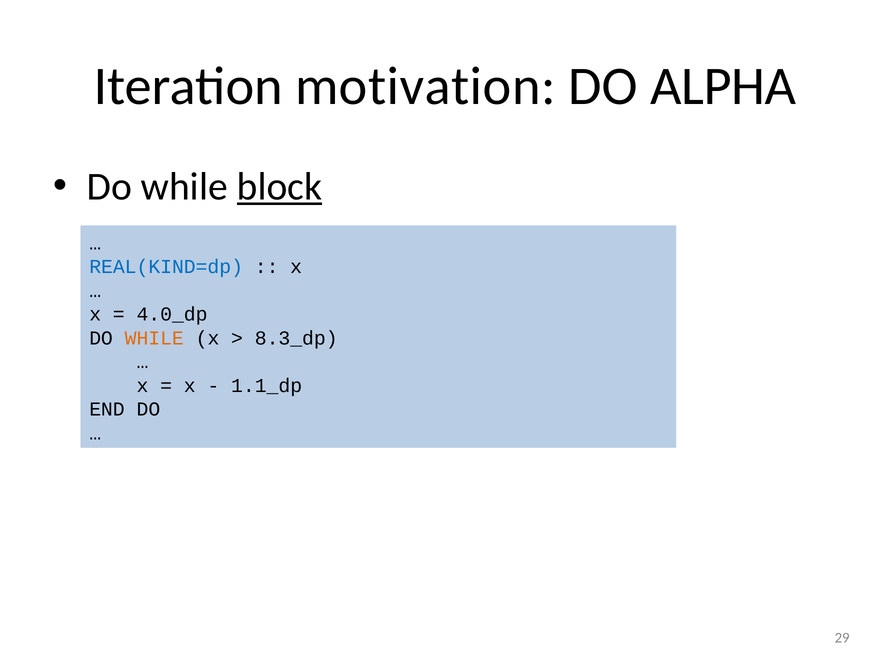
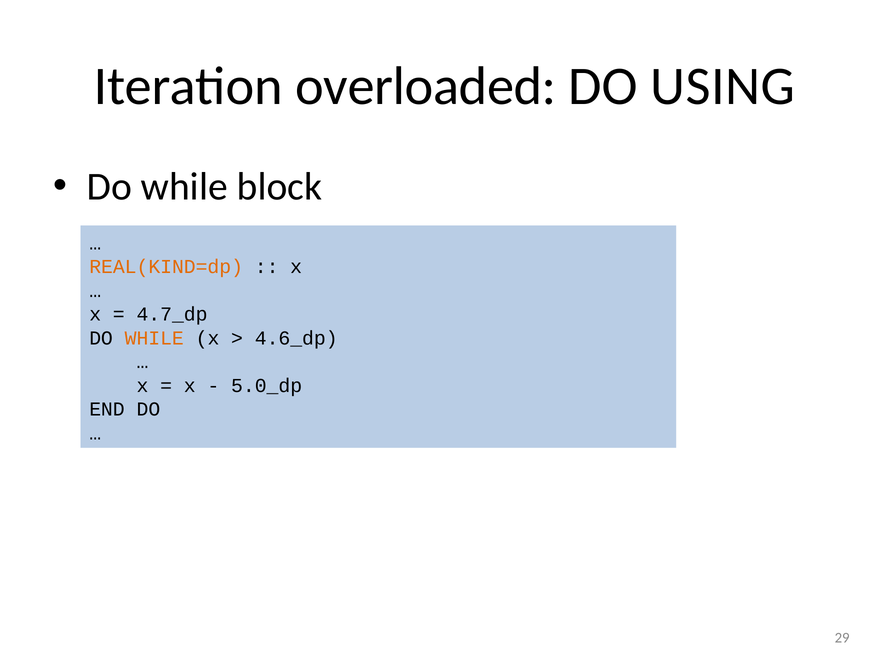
motivation: motivation -> overloaded (426, 86)
ALPHA: ALPHA -> USING (723, 86)
block underline: present -> none (279, 187)
REAL(KIND=dp colour: blue -> orange (166, 267)
4.0_dp: 4.0_dp -> 4.7_dp (172, 314)
8.3_dp: 8.3_dp -> 4.6_dp (296, 338)
1.1_dp: 1.1_dp -> 5.0_dp (267, 385)
